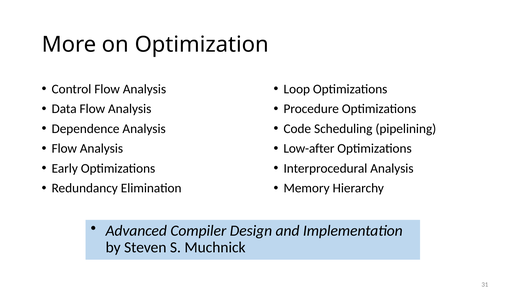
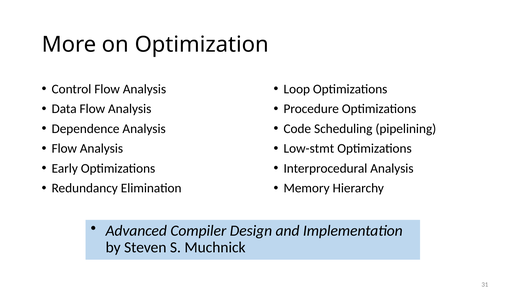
Low-after: Low-after -> Low-stmt (309, 149)
